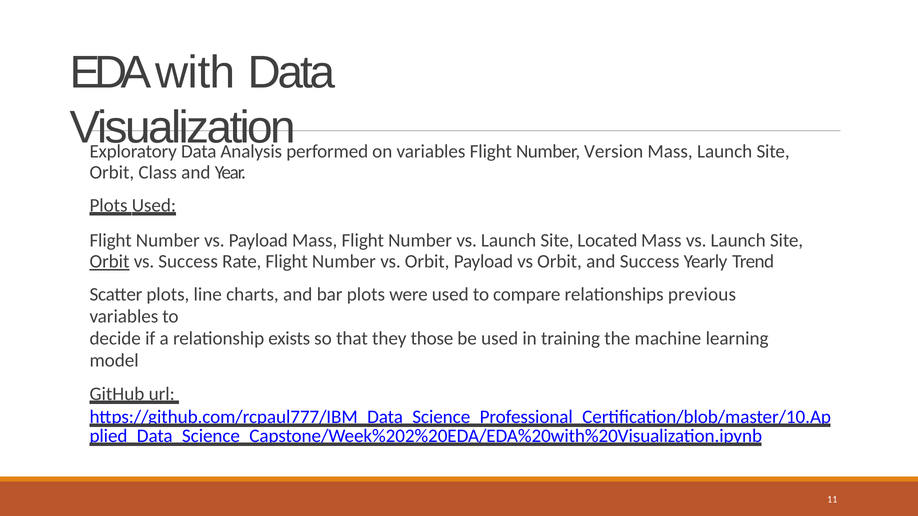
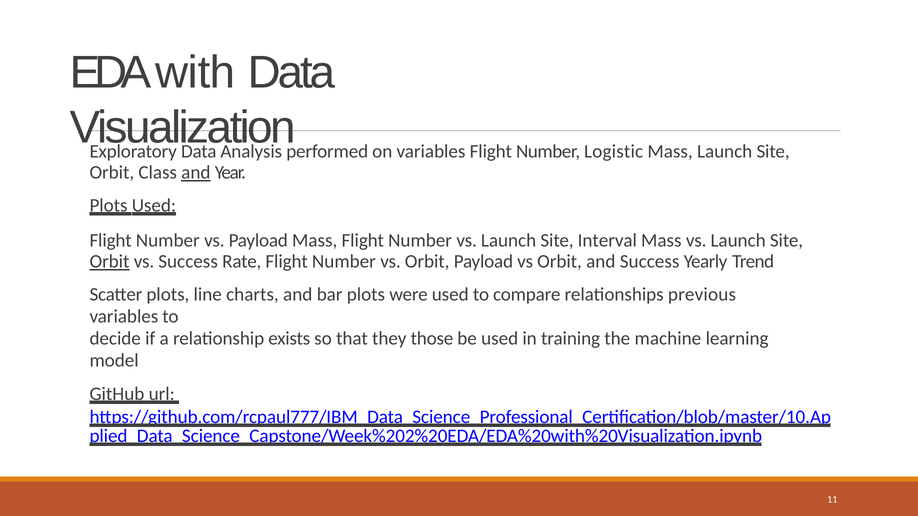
Version: Version -> Logistic (614, 152)
and underline: none -> present (196, 173)
Located: Located -> Interval (607, 241)
